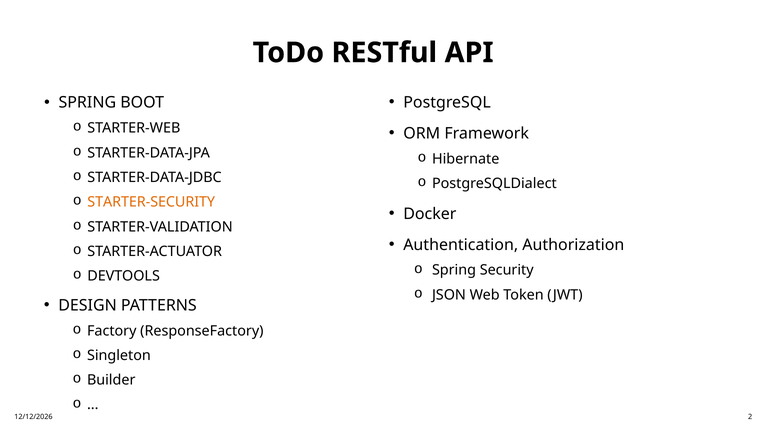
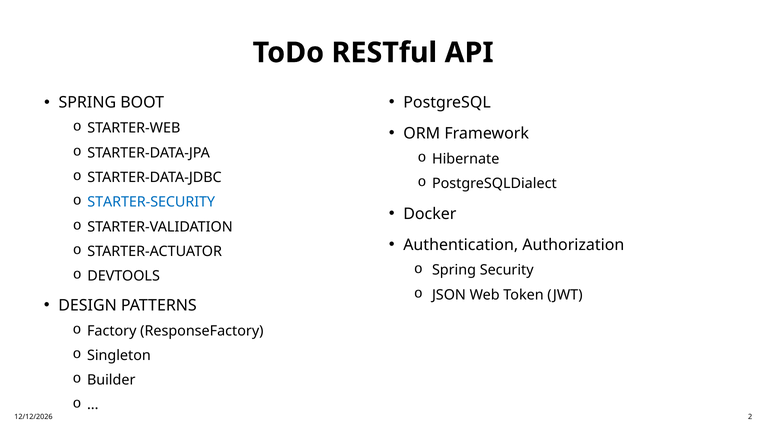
STARTER-SECURITY colour: orange -> blue (151, 202)
